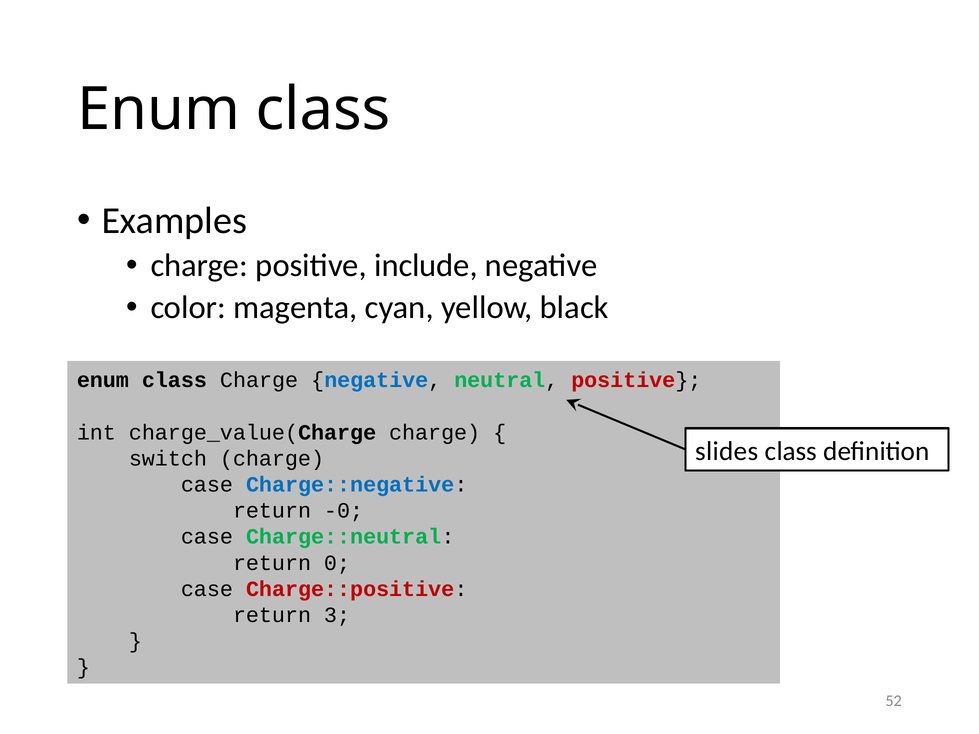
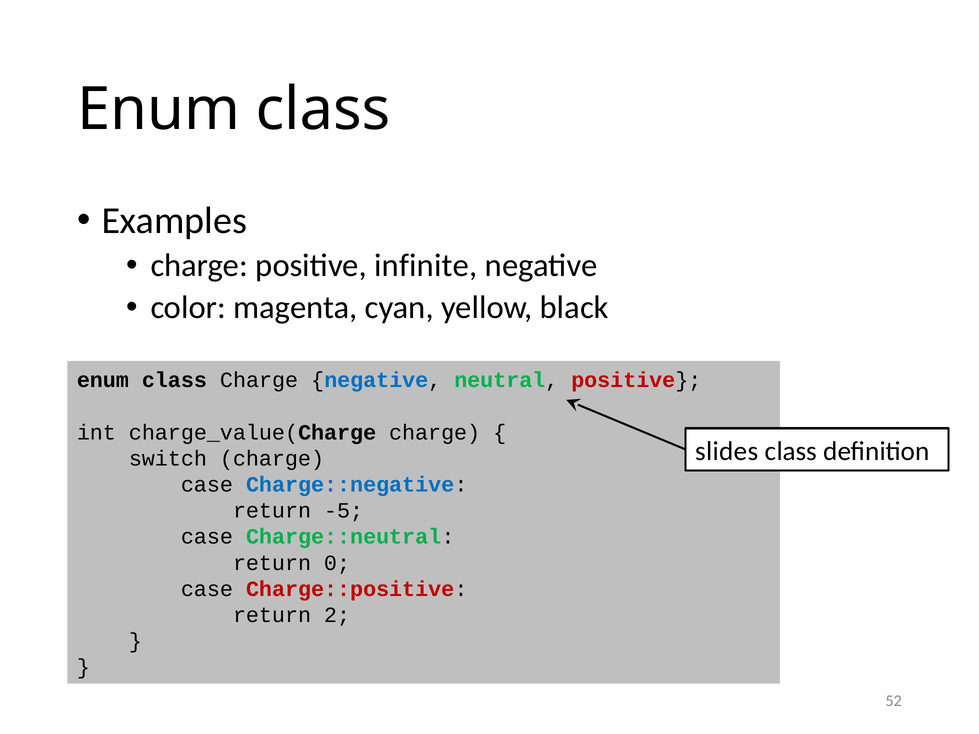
include: include -> infinite (426, 266)
-0: -0 -> -5 (344, 511)
3: 3 -> 2 (337, 615)
